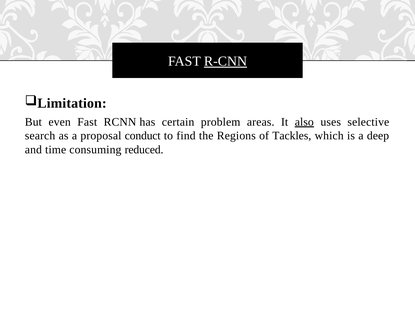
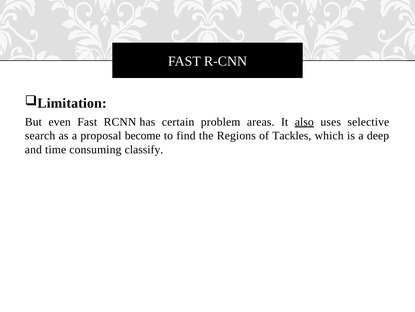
R-CNN underline: present -> none (225, 61)
conduct: conduct -> become (143, 135)
reduced: reduced -> classify (144, 149)
